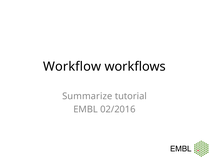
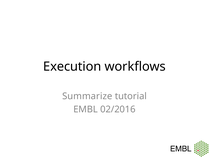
Workflow: Workflow -> Execution (72, 66)
